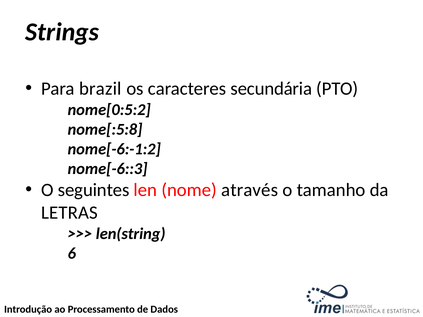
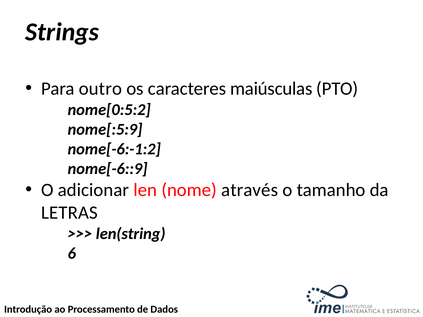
brazil: brazil -> outro (100, 89)
secundária: secundária -> maiúsculas (271, 89)
nome[:5:8: nome[:5:8 -> nome[:5:9 (105, 129)
nome[-6::3: nome[-6::3 -> nome[-6::9 (108, 169)
seguintes: seguintes -> adicionar (94, 190)
